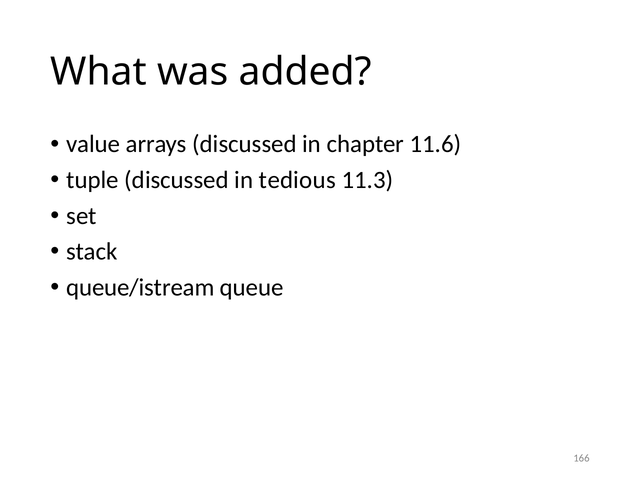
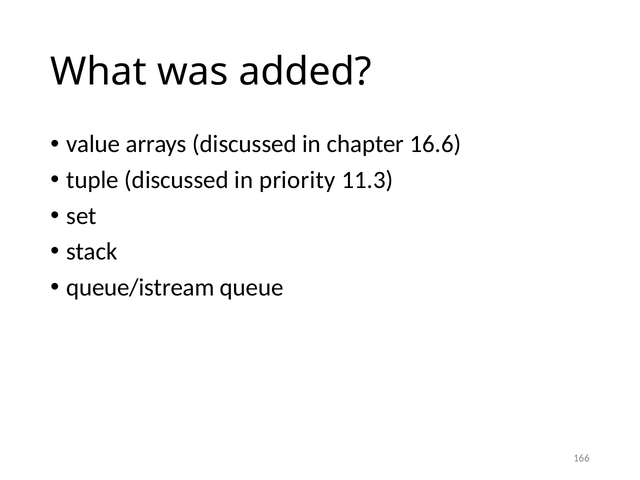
11.6: 11.6 -> 16.6 (436, 144)
tedious: tedious -> priority (297, 180)
